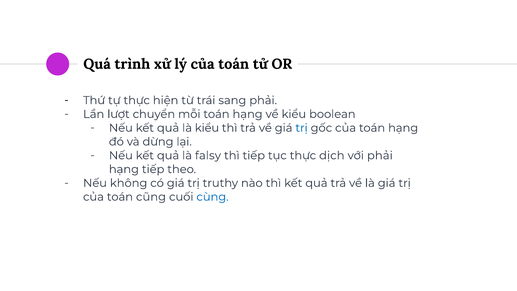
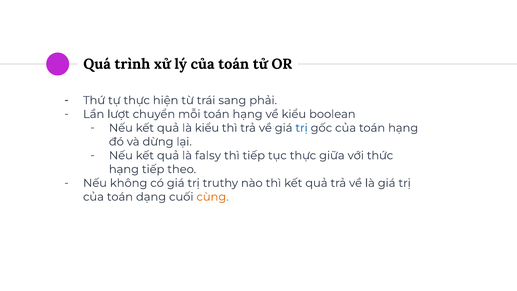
dịch: dịch -> giữa (332, 155)
với phải: phải -> thức (380, 155)
cũng: cũng -> dạng (151, 197)
cùng colour: blue -> orange (212, 197)
